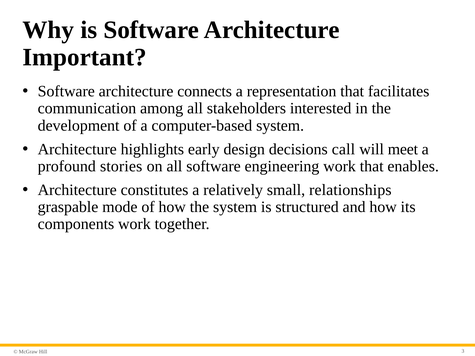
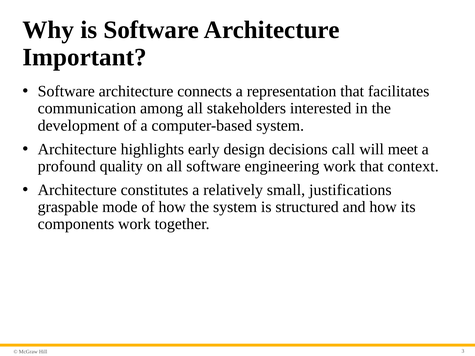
stories: stories -> quality (121, 166)
enables: enables -> context (413, 166)
relationships: relationships -> justifications (350, 190)
